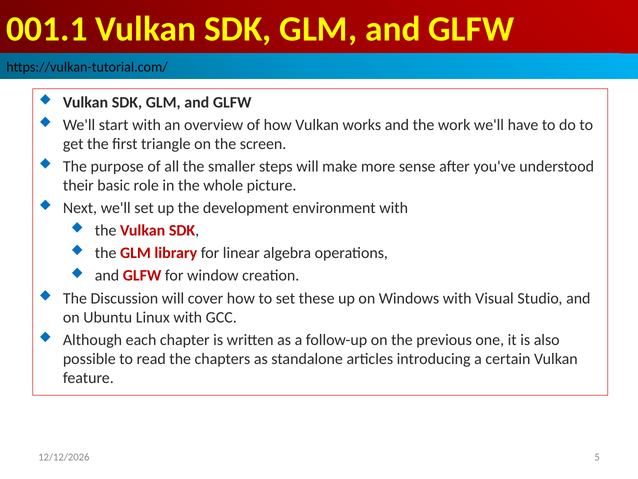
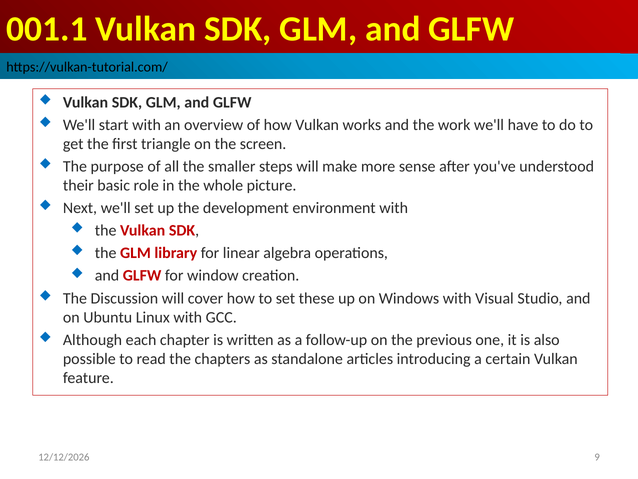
5: 5 -> 9 (597, 457)
